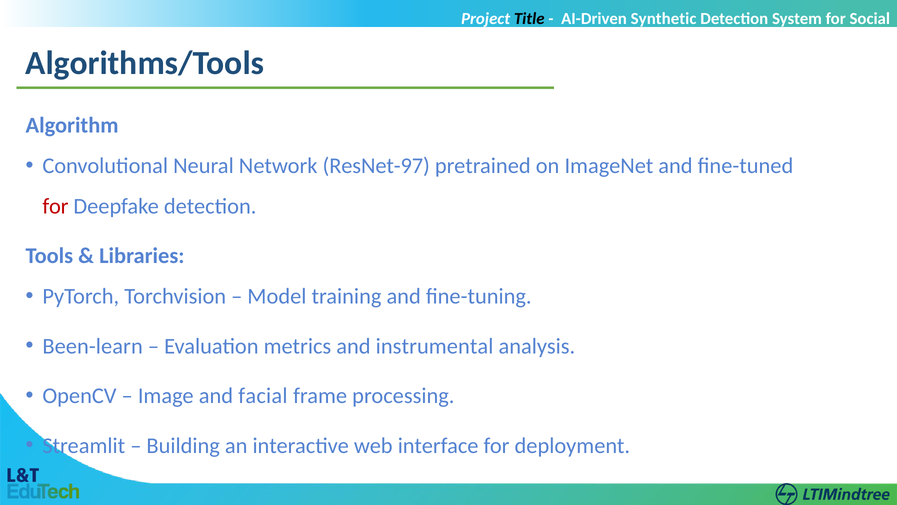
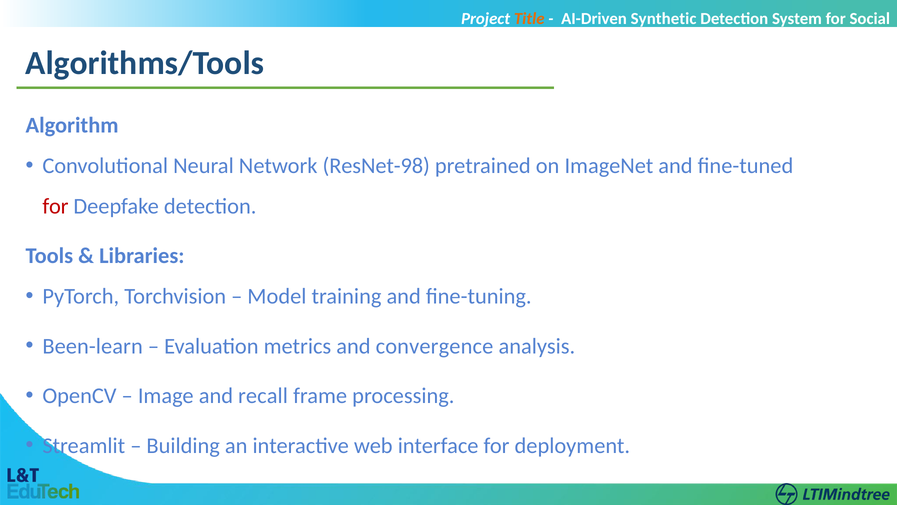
Title colour: black -> orange (529, 19)
ResNet-97: ResNet-97 -> ResNet-98 (376, 166)
instrumental: instrumental -> convergence (435, 346)
facial: facial -> recall (263, 396)
